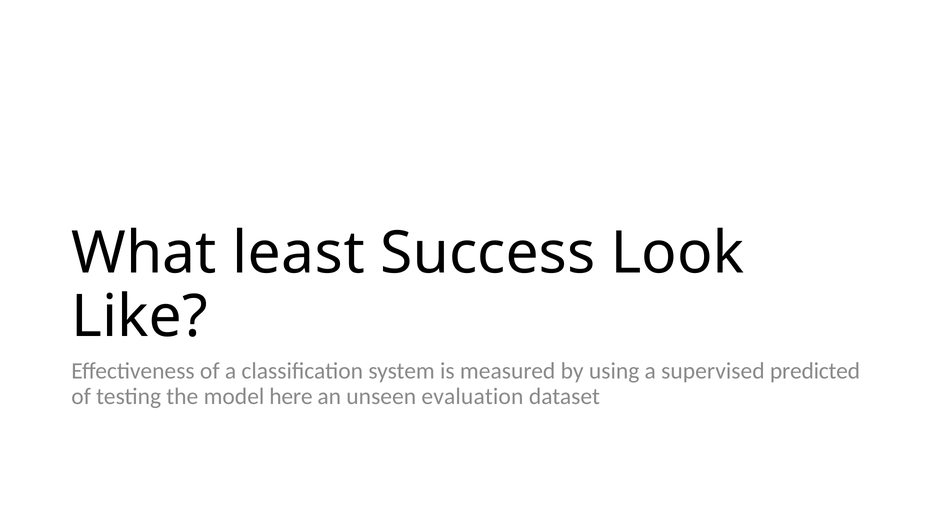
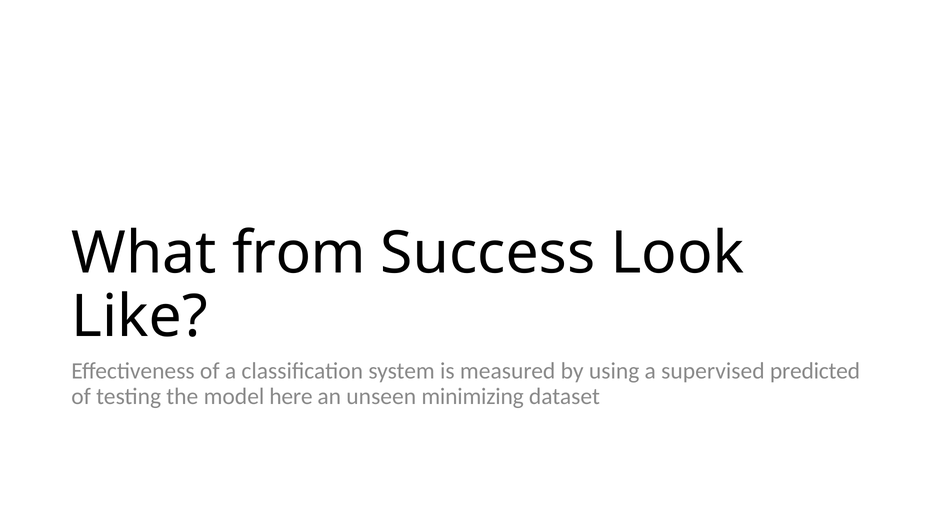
least: least -> from (299, 253)
evaluation: evaluation -> minimizing (473, 396)
